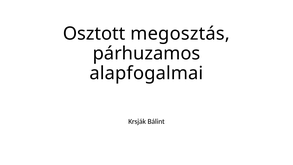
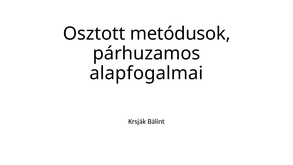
megosztás: megosztás -> metódusok (180, 34)
